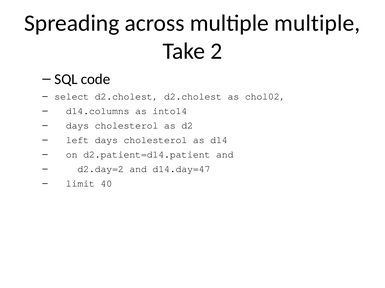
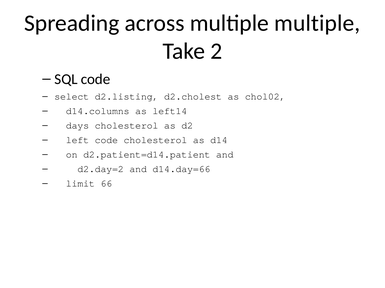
select d2.cholest: d2.cholest -> d2.listing (127, 97)
into14: into14 -> left14 (170, 111)
left days: days -> code (106, 140)
d14.day=47: d14.day=47 -> d14.day=66 (181, 169)
40: 40 -> 66 (106, 184)
